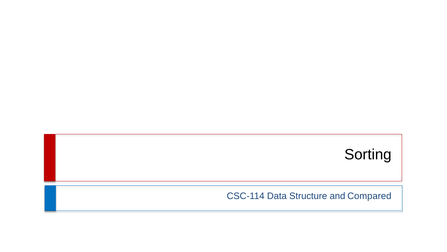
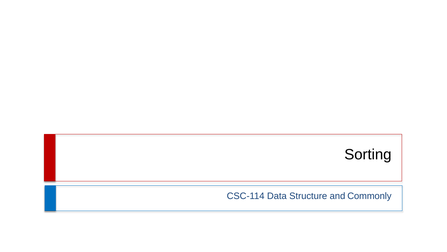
Compared: Compared -> Commonly (369, 196)
